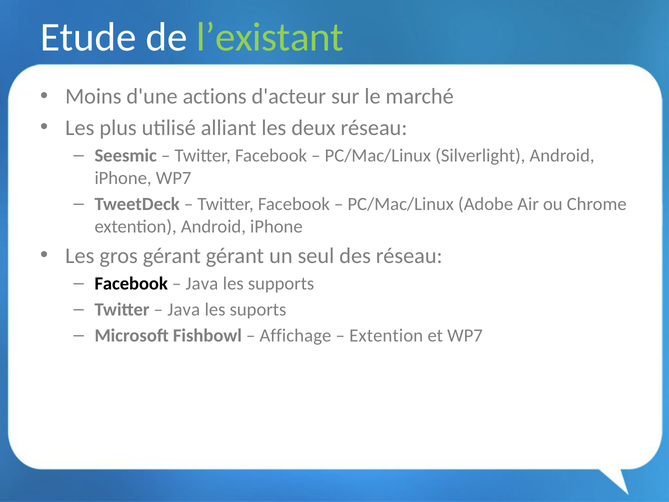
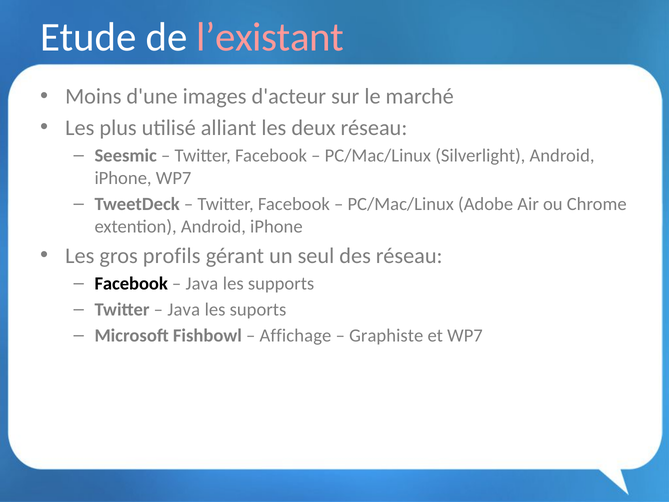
l’existant colour: light green -> pink (270, 37)
actions: actions -> images (215, 96)
gros gérant: gérant -> profils (172, 256)
Extention: Extention -> Graphiste (386, 336)
